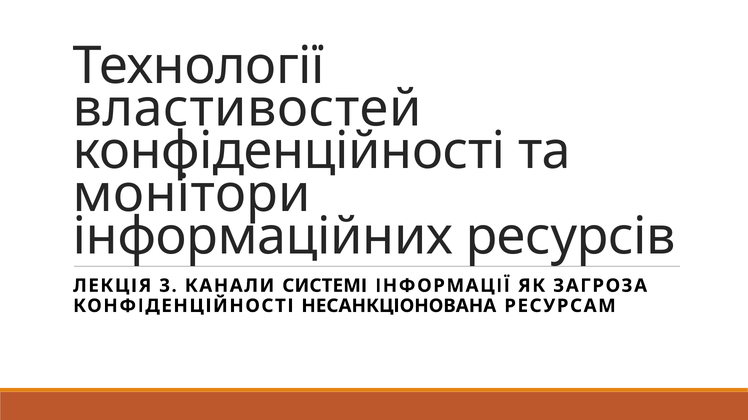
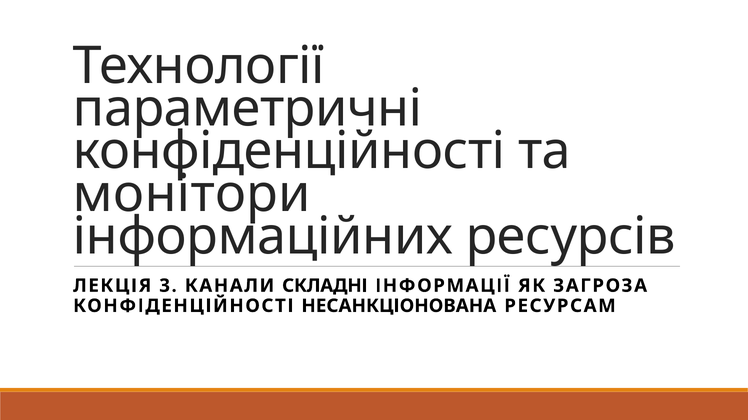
властивостей: властивостей -> параметричні (248, 109)
СИСТЕМІ: СИСТЕМІ -> СКЛАДНІ (325, 286)
